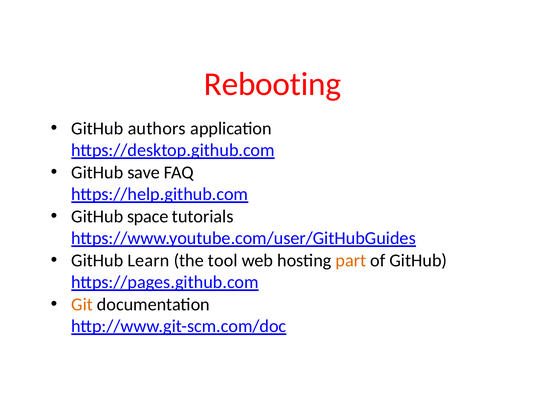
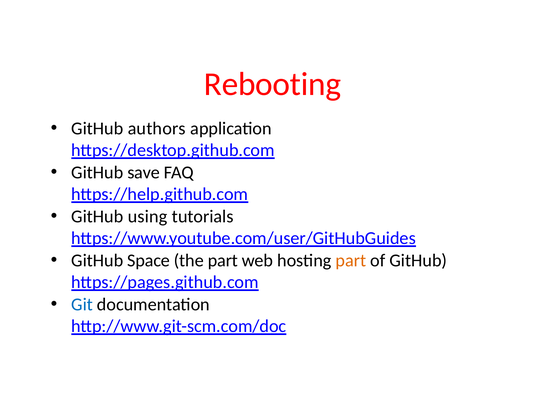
space: space -> using (148, 216)
Learn: Learn -> Space (149, 260)
the tool: tool -> part (223, 260)
Git colour: orange -> blue (82, 304)
